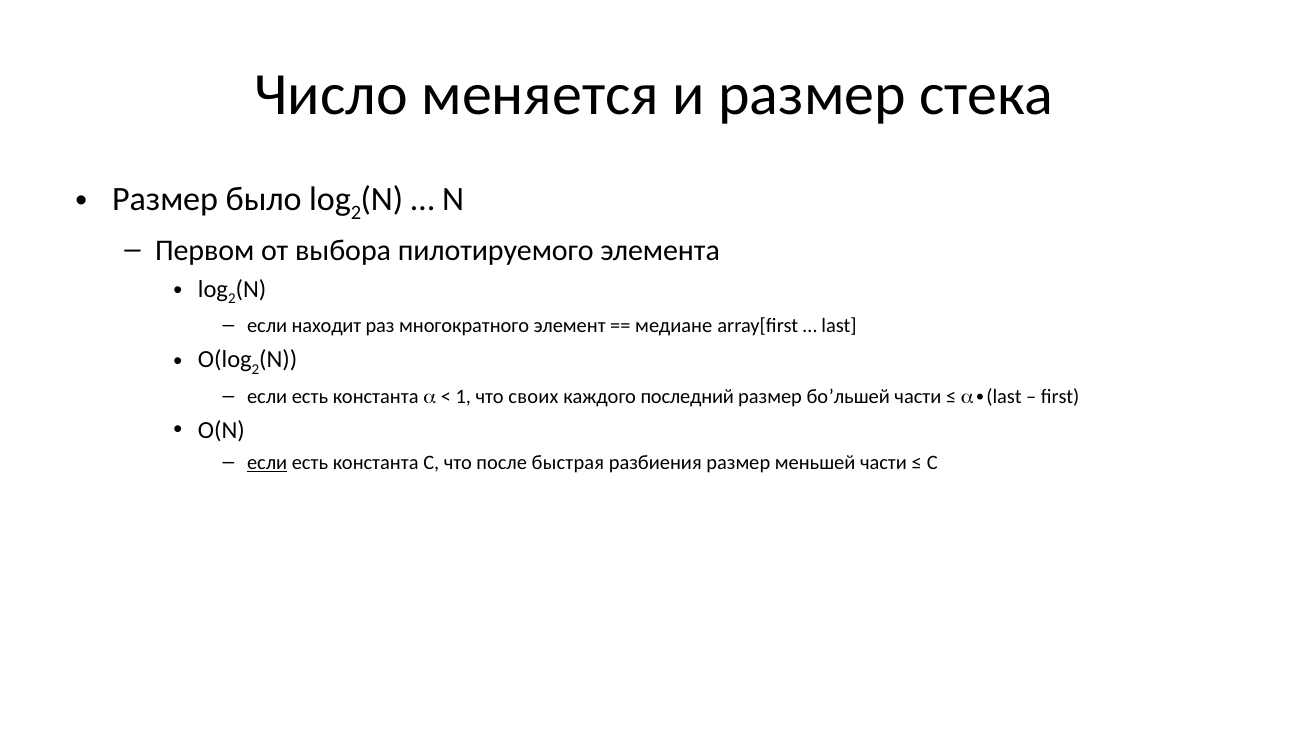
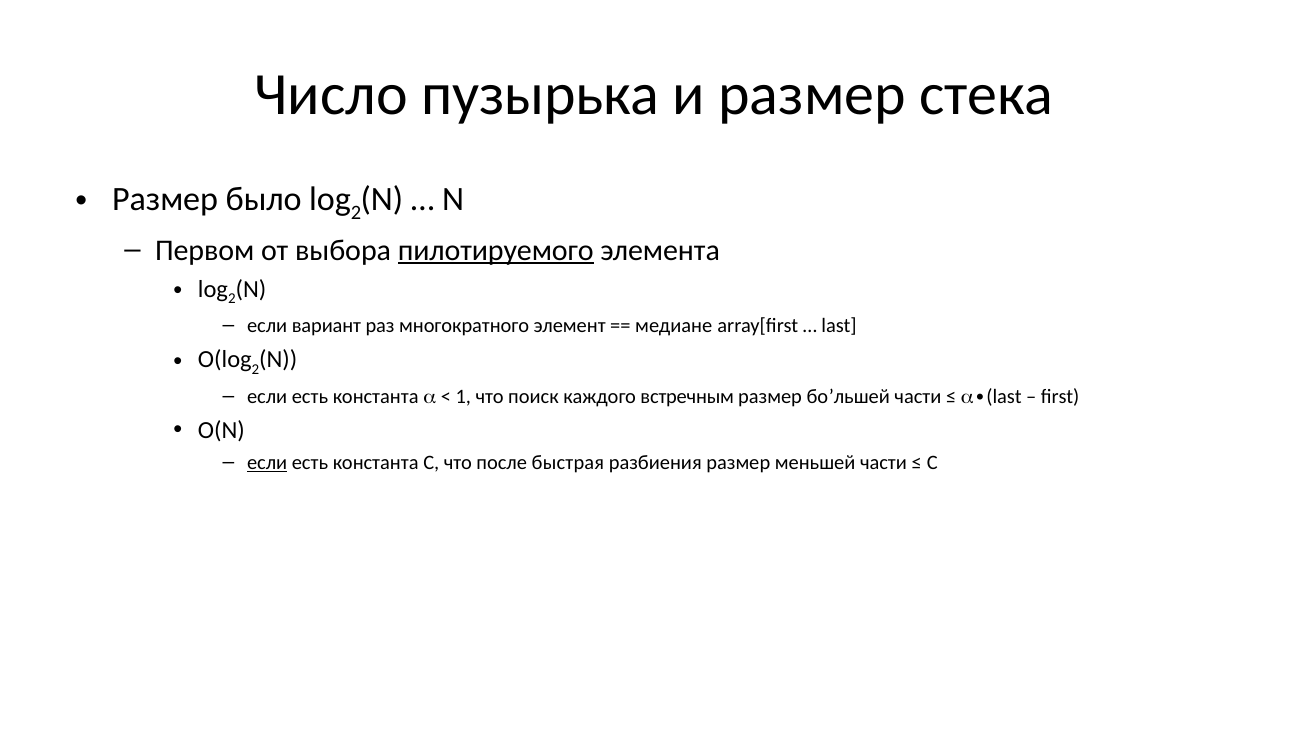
меняется: меняется -> пузырька (540, 95)
пилотируемого underline: none -> present (496, 251)
находит: находит -> вариант (326, 326)
своих: своих -> поиск (533, 397)
последний: последний -> встречным (687, 397)
